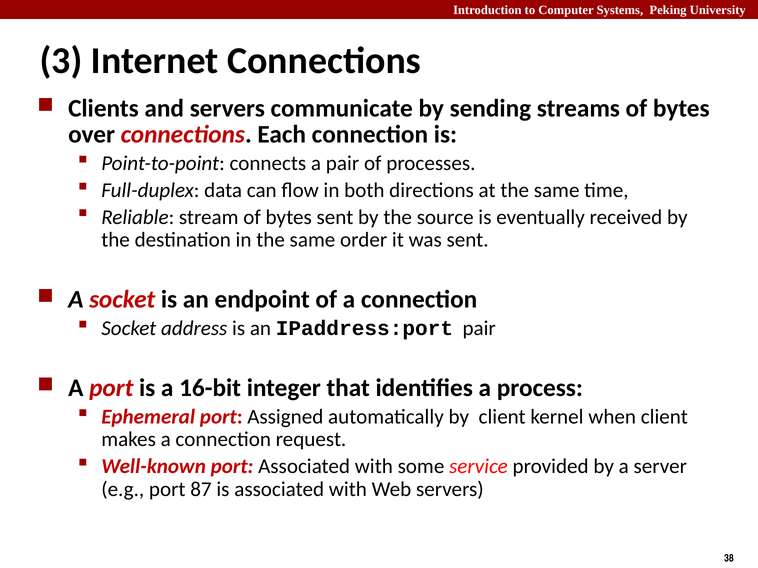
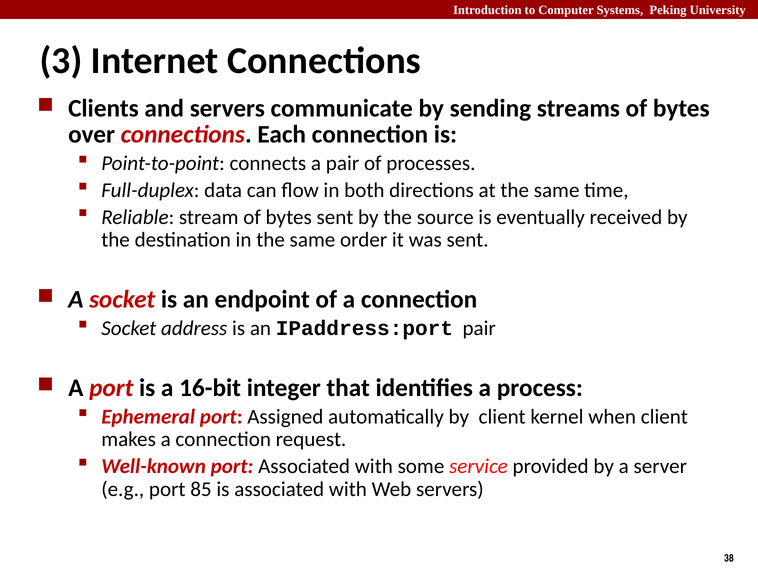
87: 87 -> 85 (201, 490)
